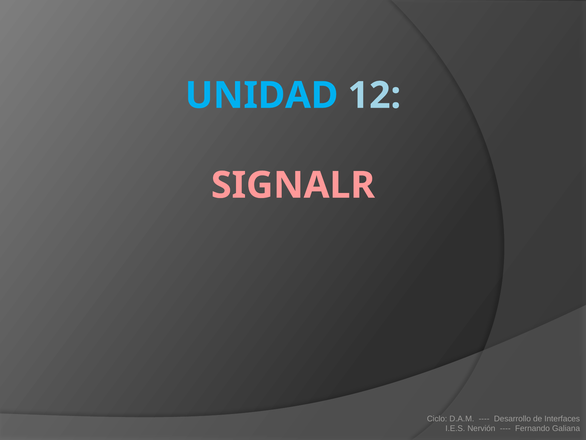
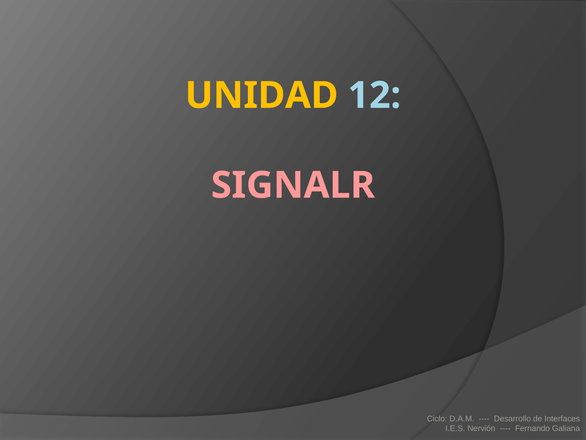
UNIDAD colour: light blue -> yellow (262, 95)
